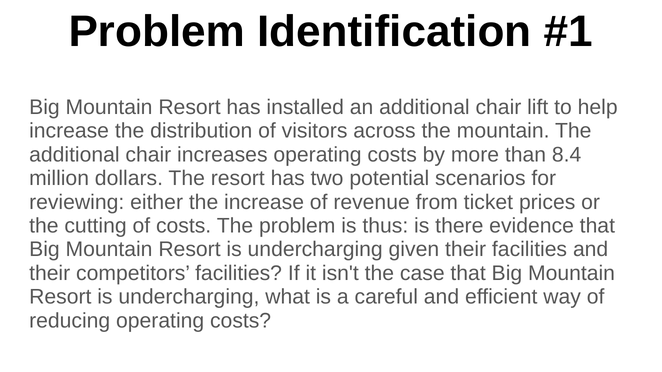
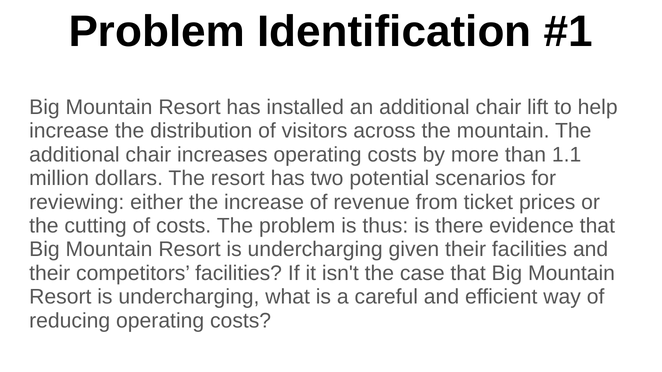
8.4: 8.4 -> 1.1 (567, 155)
